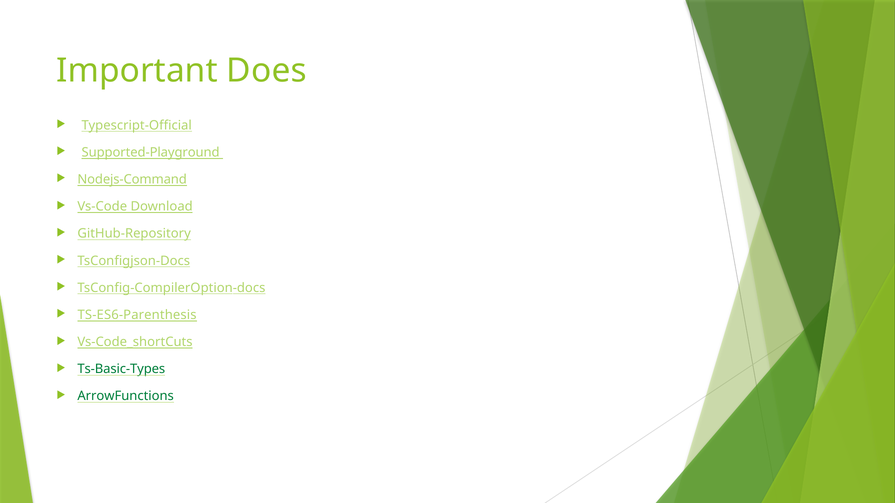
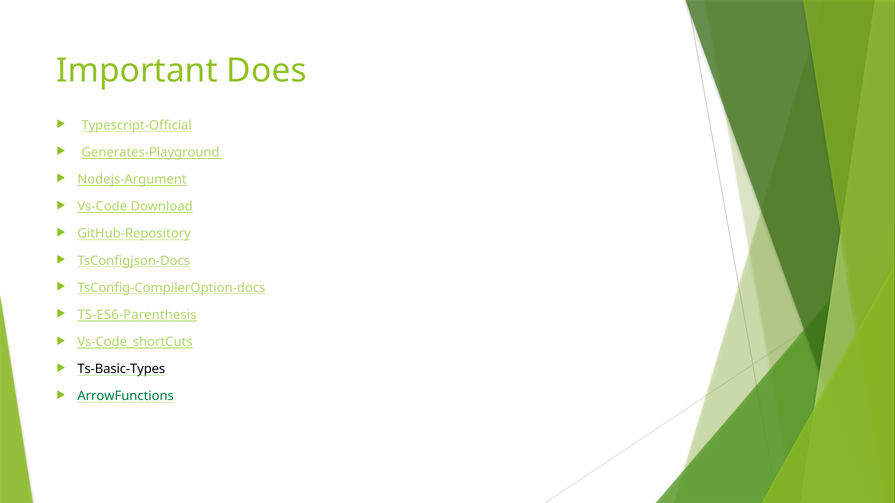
Supported-Playground: Supported-Playground -> Generates-Playground (151, 152)
Nodejs-Command: Nodejs-Command -> Nodejs-Argument (132, 180)
Ts-Basic-Types colour: green -> black (121, 369)
